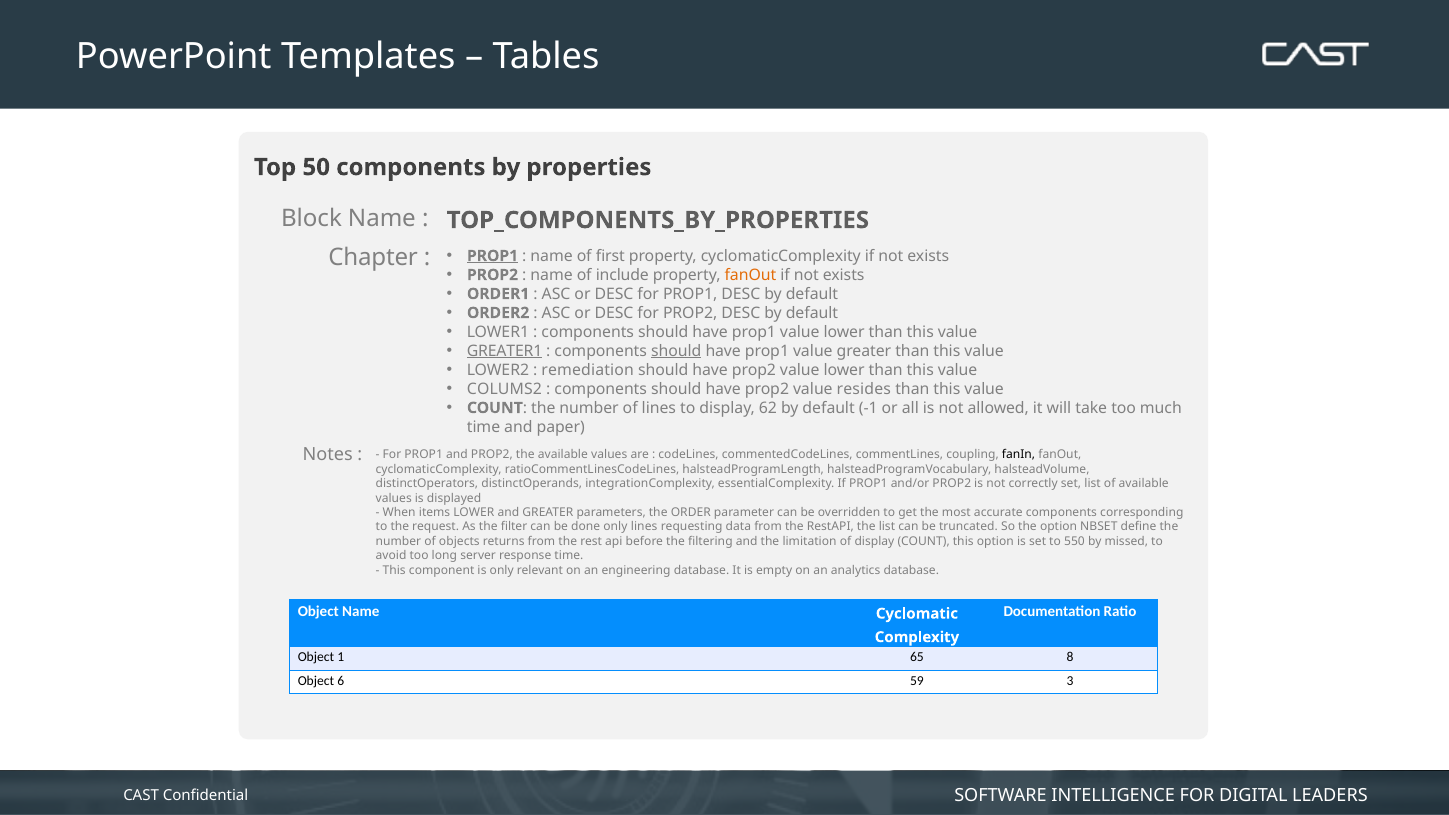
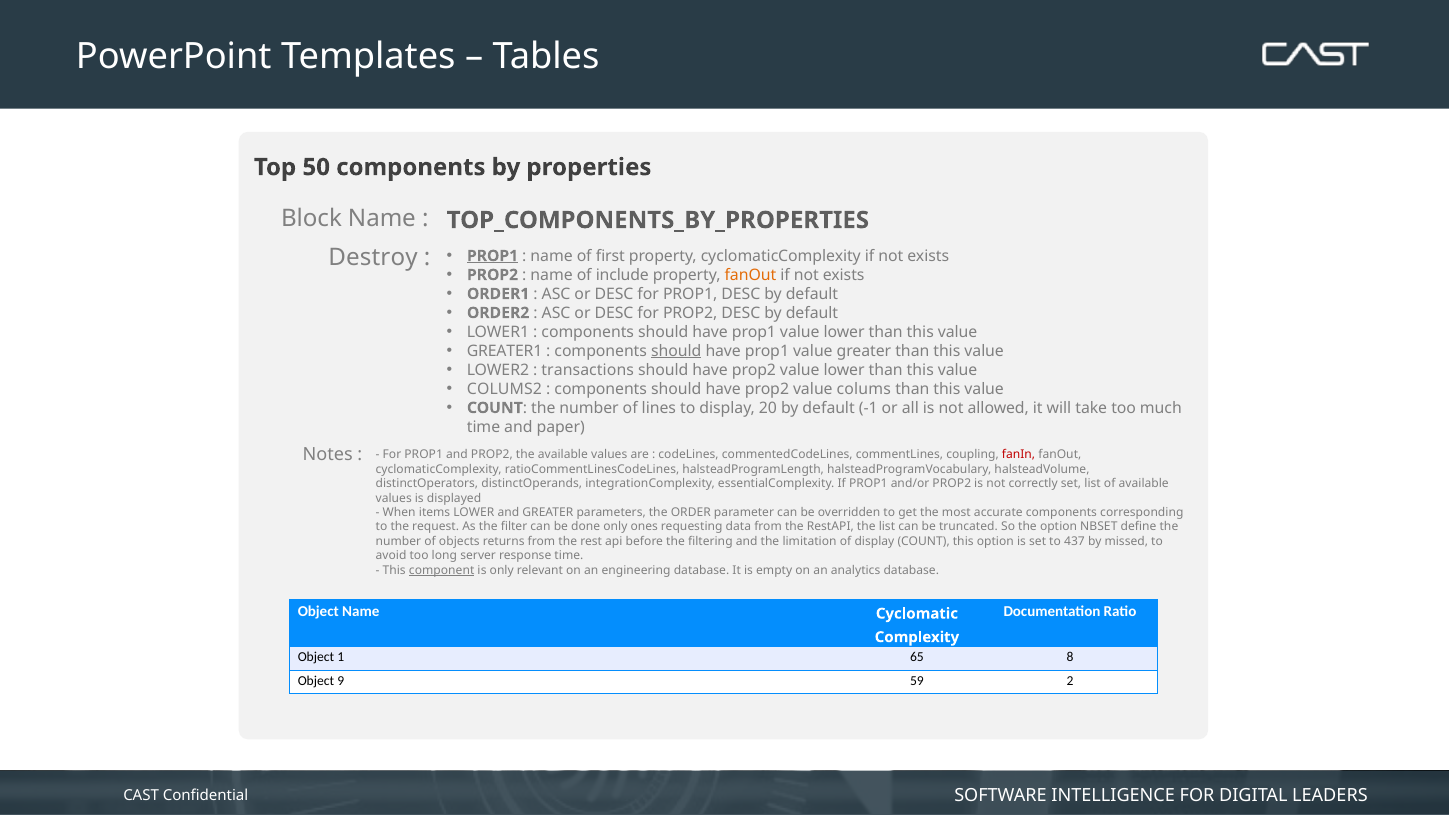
Chapter: Chapter -> Destroy (373, 258)
GREATER1 underline: present -> none (505, 351)
remediation: remediation -> transactions (588, 370)
resides: resides -> colums (864, 389)
62: 62 -> 20 (768, 408)
fanIn colour: black -> red (1019, 455)
only lines: lines -> ones (644, 527)
550: 550 -> 437 (1075, 541)
component underline: none -> present (442, 570)
6: 6 -> 9 (341, 682)
3: 3 -> 2 (1070, 682)
